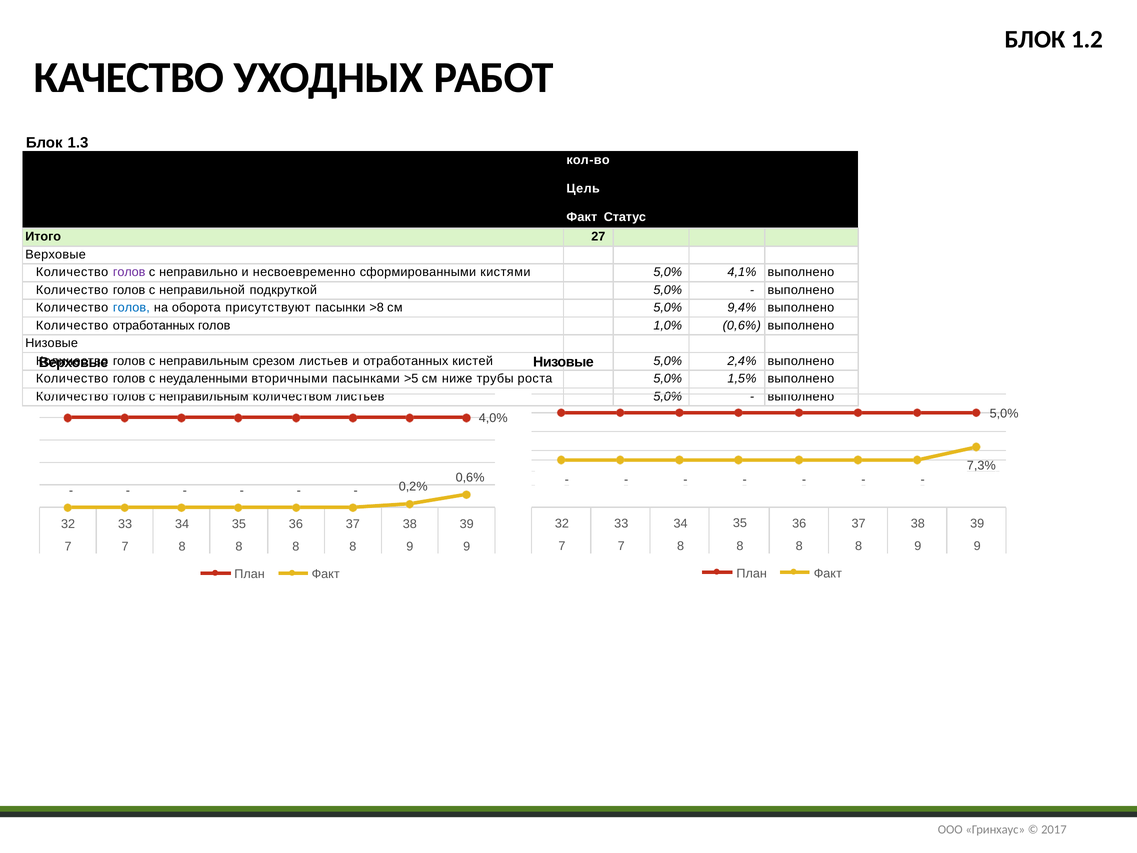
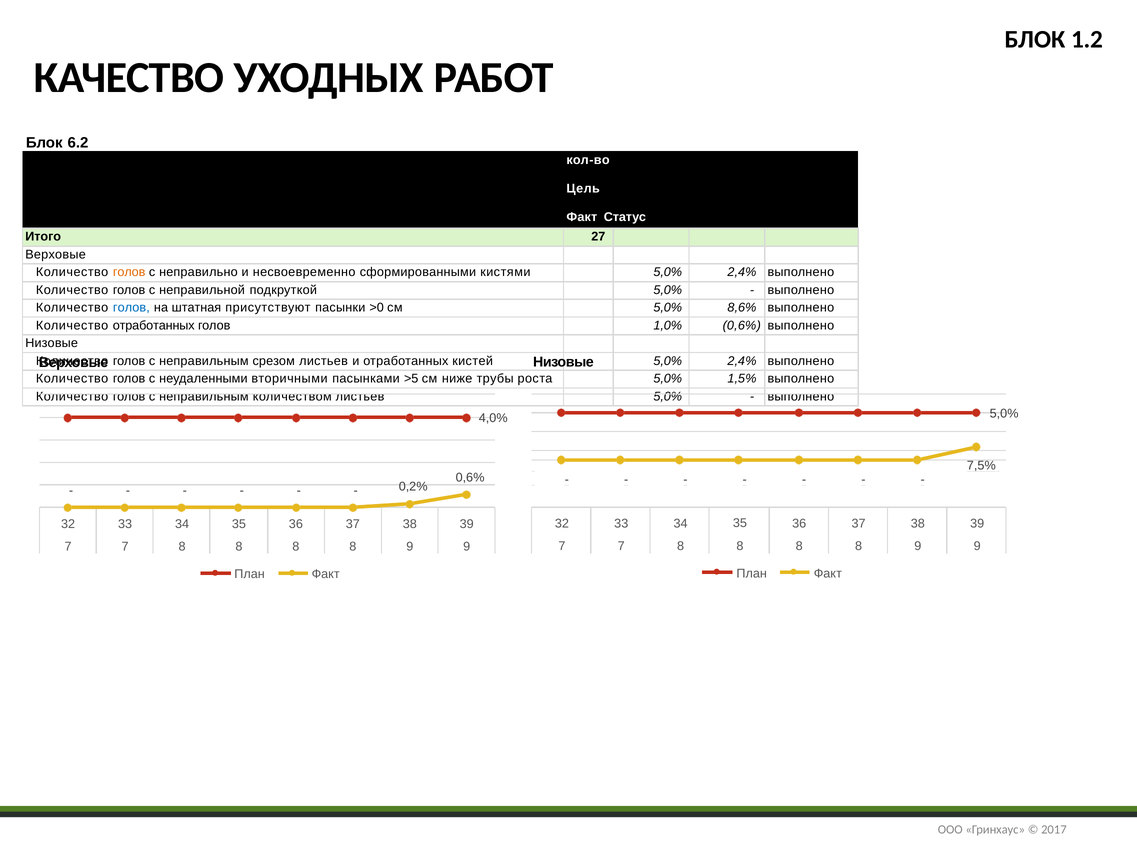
1.3: 1.3 -> 6.2 (78, 143)
голов colour: purple -> orange (129, 272)
кистями 5,0% 4,1%: 4,1% -> 2,4% (742, 272)
оборота: оборота -> штатная (196, 308)
>8: >8 -> >0 (377, 308)
9,4%: 9,4% -> 8,6% (742, 308)
7,3%: 7,3% -> 7,5% (981, 466)
